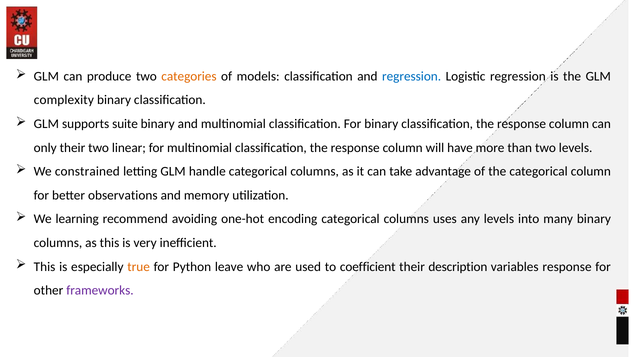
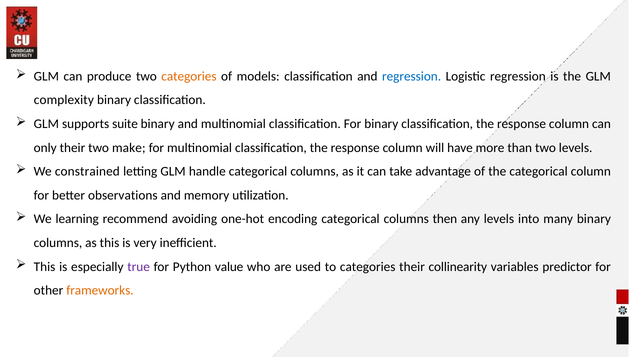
linear: linear -> make (129, 148)
uses: uses -> then (445, 219)
true colour: orange -> purple (139, 267)
leave: leave -> value (229, 267)
to coefficient: coefficient -> categories (368, 267)
description: description -> collinearity (458, 267)
variables response: response -> predictor (567, 267)
frameworks colour: purple -> orange (100, 291)
